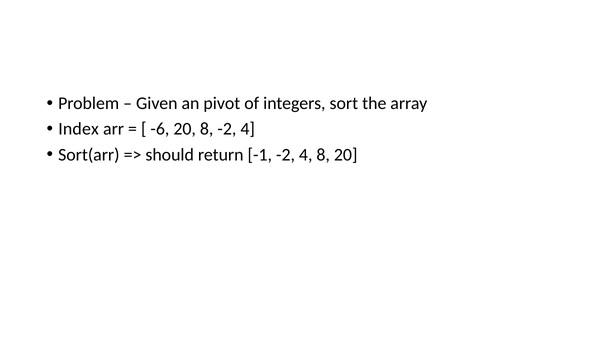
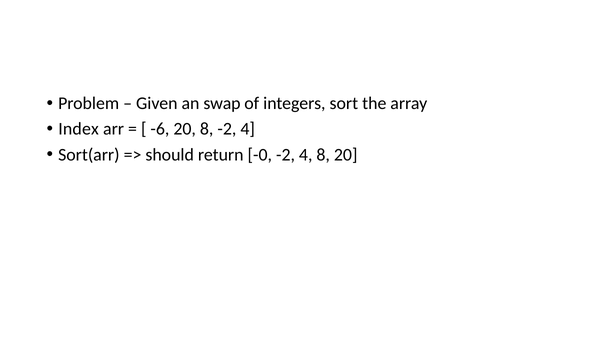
pivot: pivot -> swap (222, 103)
-1: -1 -> -0 (260, 155)
